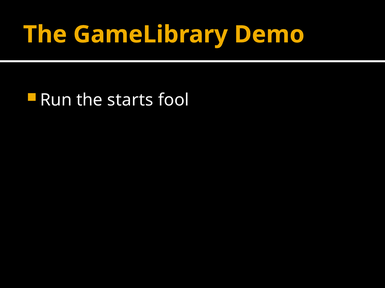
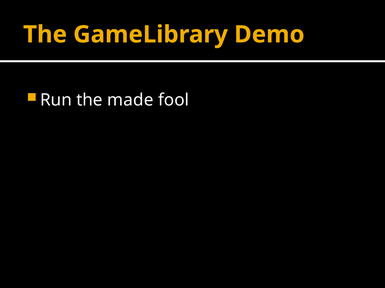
starts: starts -> made (130, 100)
